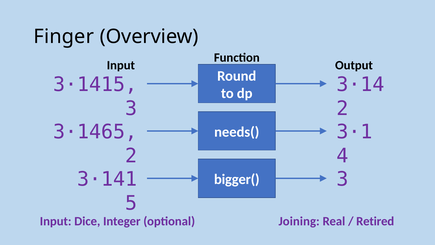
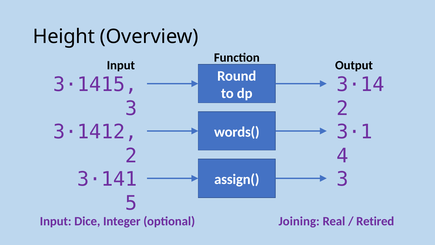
Finger: Finger -> Height (64, 37)
3·1465: 3·1465 -> 3·1412 (95, 132)
needs(: needs( -> words( (237, 132)
bigger(: bigger( -> assign( (237, 179)
